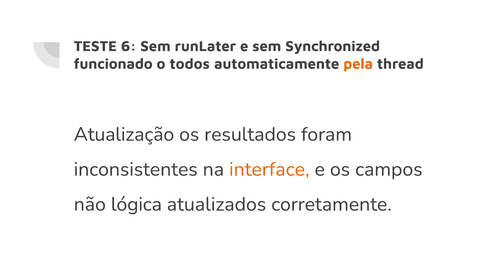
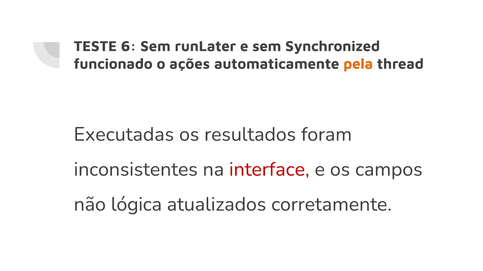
todos: todos -> ações (190, 64)
Atualização: Atualização -> Executadas (124, 135)
interface colour: orange -> red (269, 170)
